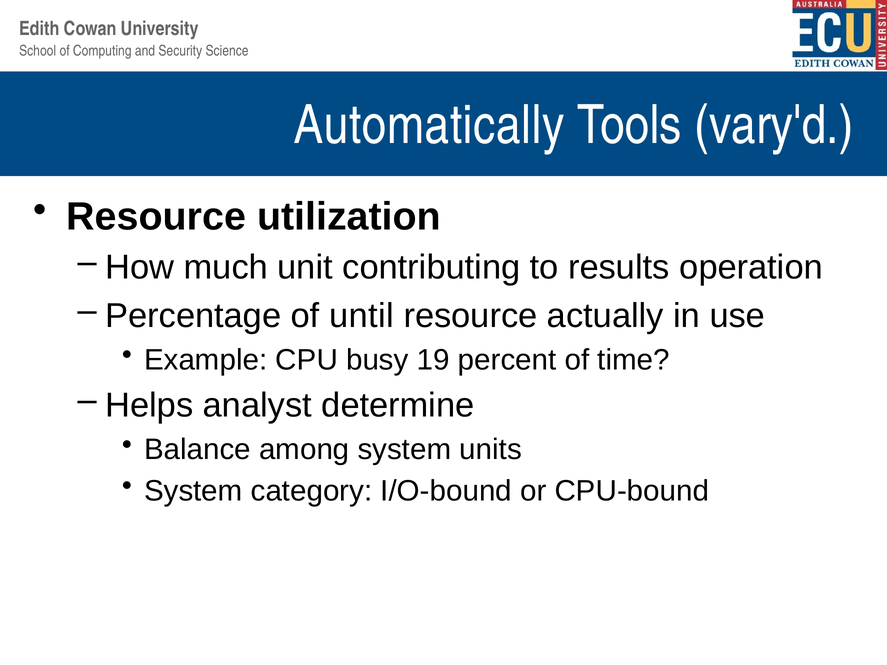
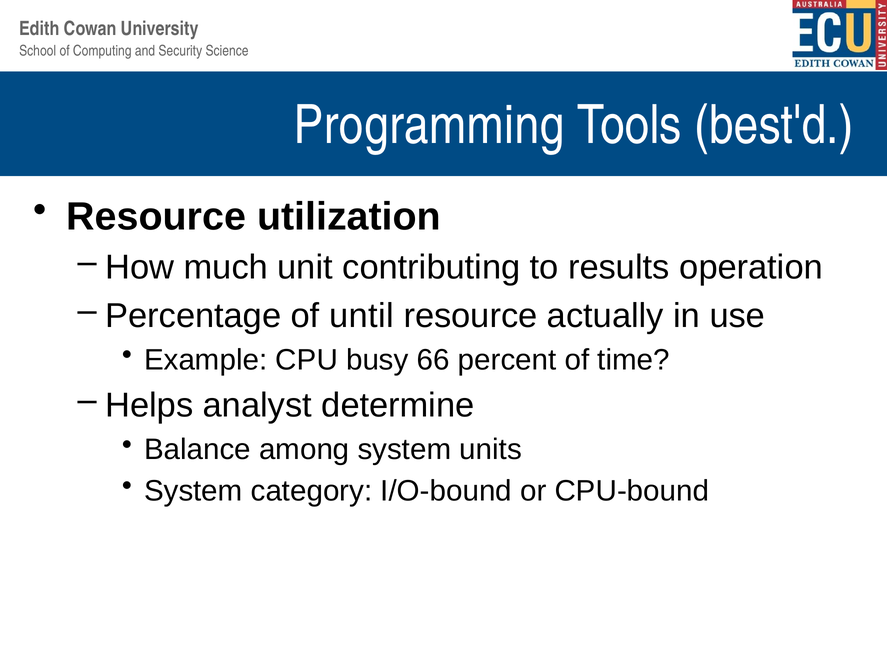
Automatically: Automatically -> Programming (429, 126)
vary'd: vary'd -> best'd (774, 126)
19: 19 -> 66 (433, 360)
